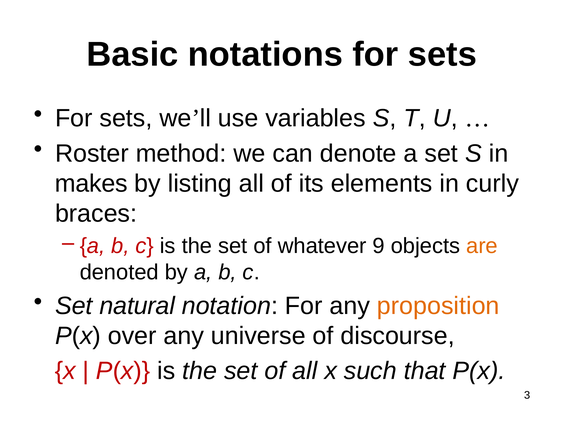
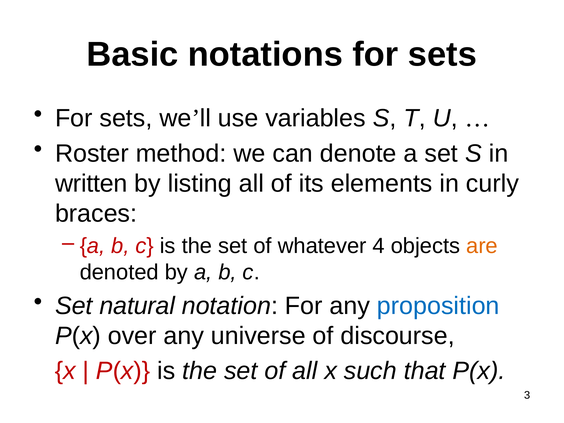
makes: makes -> written (91, 184)
9: 9 -> 4 (379, 246)
proposition colour: orange -> blue (438, 306)
